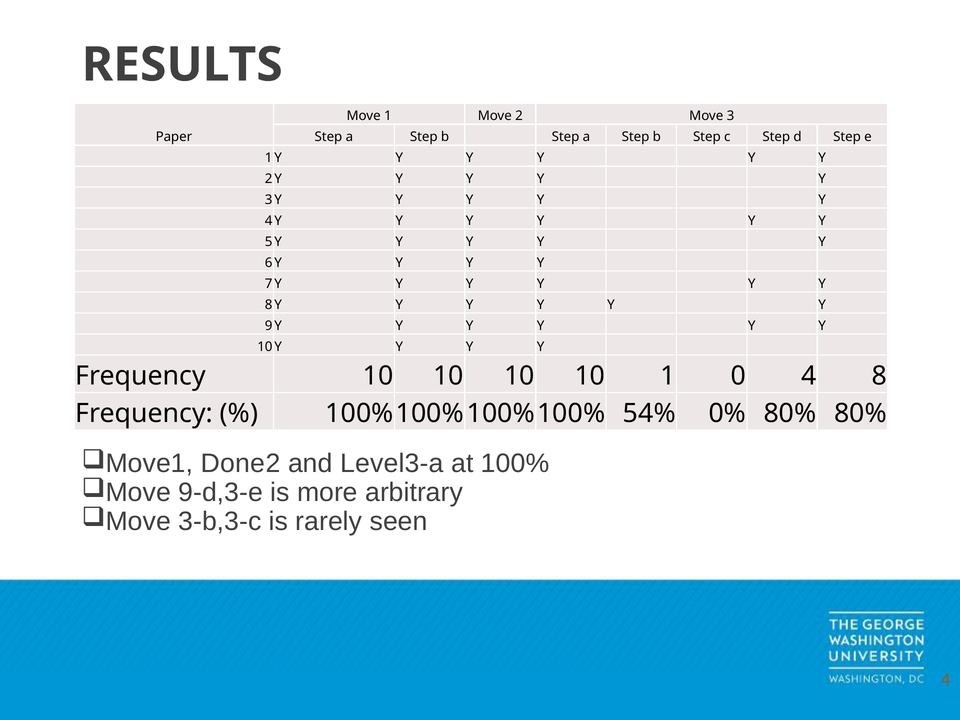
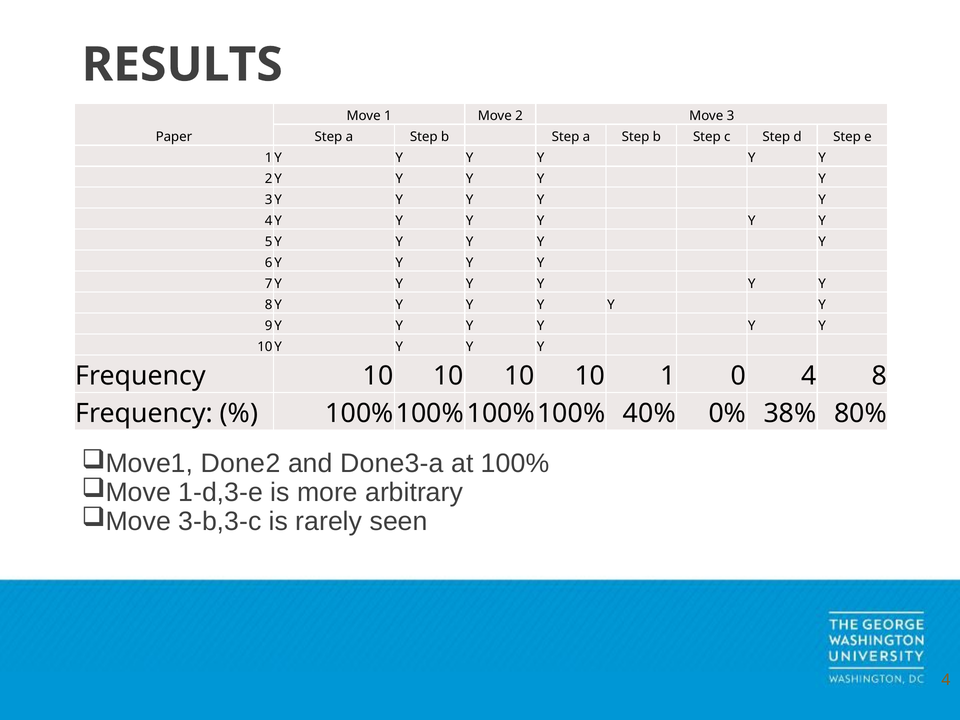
54%: 54% -> 40% (649, 413)
0% 80%: 80% -> 38% (790, 413)
Level3-a: Level3-a -> Done3-a (392, 464)
9-d,3-e: 9-d,3-e -> 1-d,3-e (221, 492)
